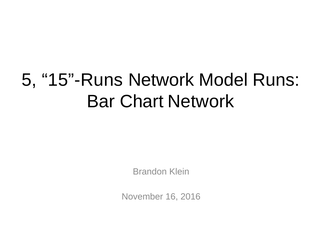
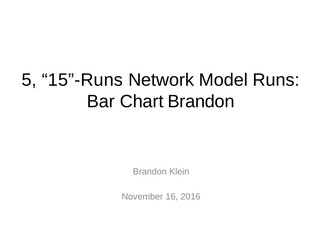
Chart Network: Network -> Brandon (201, 102)
